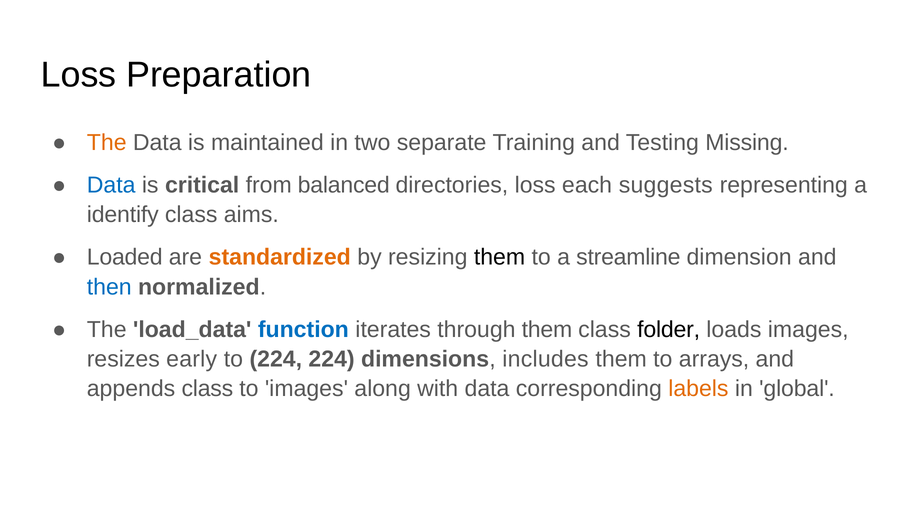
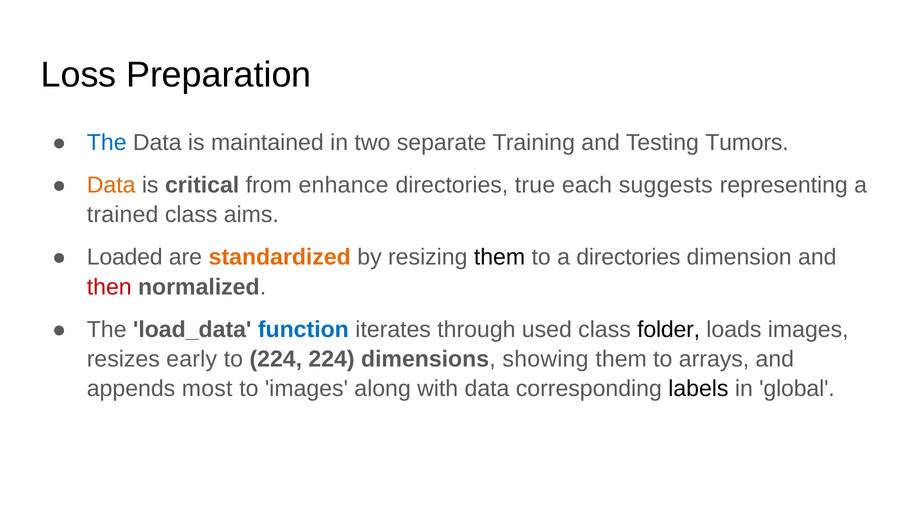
The colour: orange -> blue (107, 143)
Missing: Missing -> Tumors (747, 143)
Data colour: blue -> orange (111, 185)
balanced: balanced -> enhance (344, 185)
directories loss: loss -> true (535, 185)
identify: identify -> trained (123, 215)
a streamline: streamline -> directories (628, 257)
then colour: blue -> red (109, 287)
through them: them -> used (547, 330)
includes: includes -> showing (545, 359)
appends class: class -> most (207, 389)
labels colour: orange -> black (698, 389)
